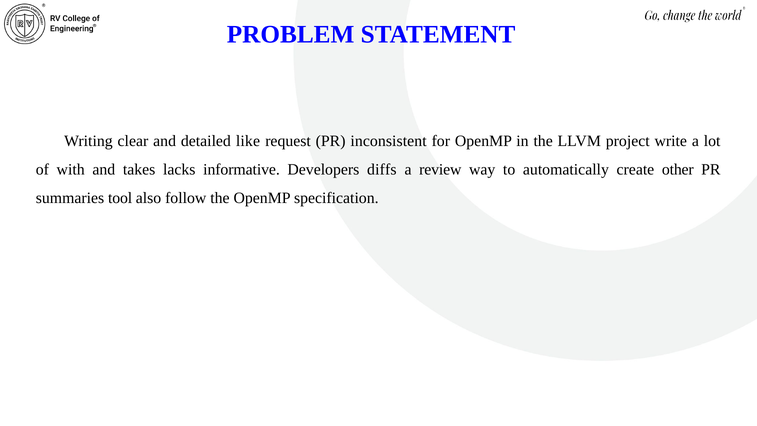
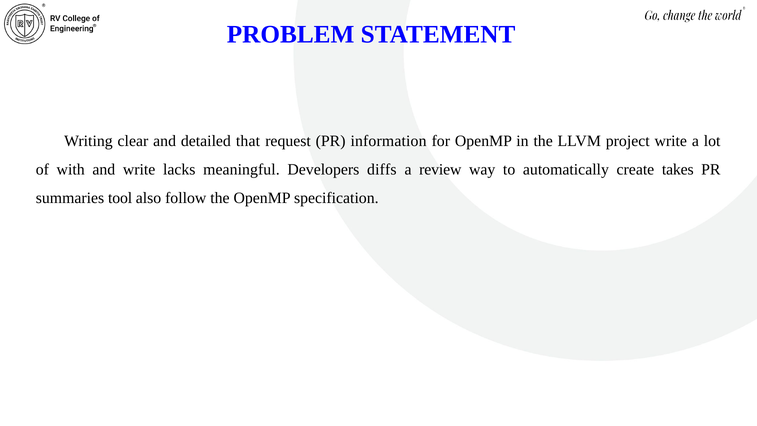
like: like -> that (248, 141)
inconsistent: inconsistent -> information (389, 141)
and takes: takes -> write (139, 170)
informative: informative -> meaningful (241, 170)
other: other -> takes (678, 170)
